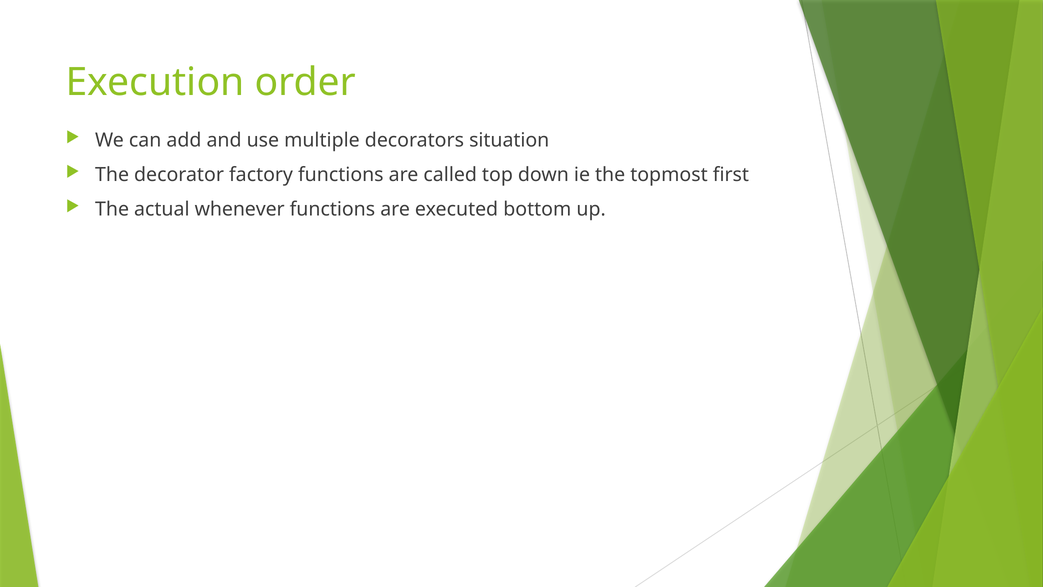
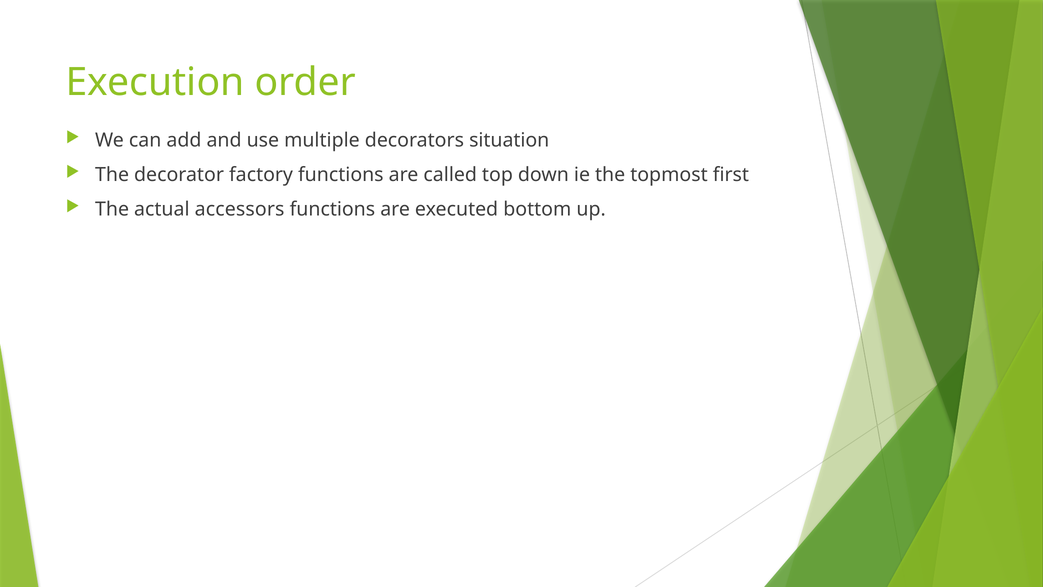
whenever: whenever -> accessors (240, 209)
